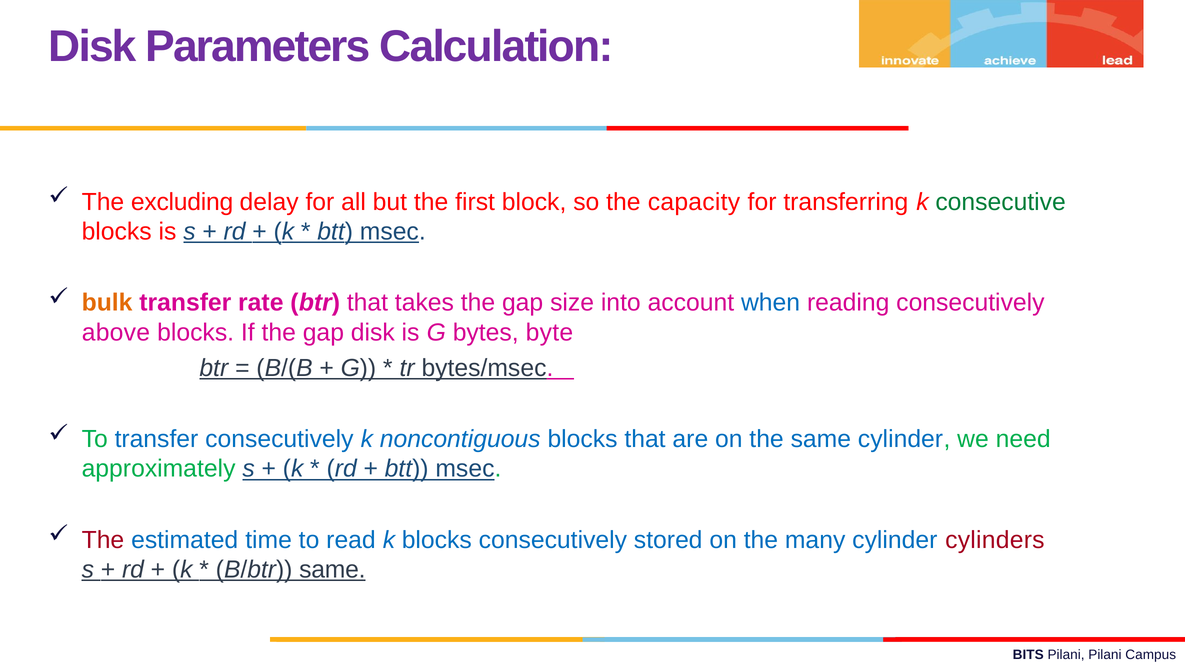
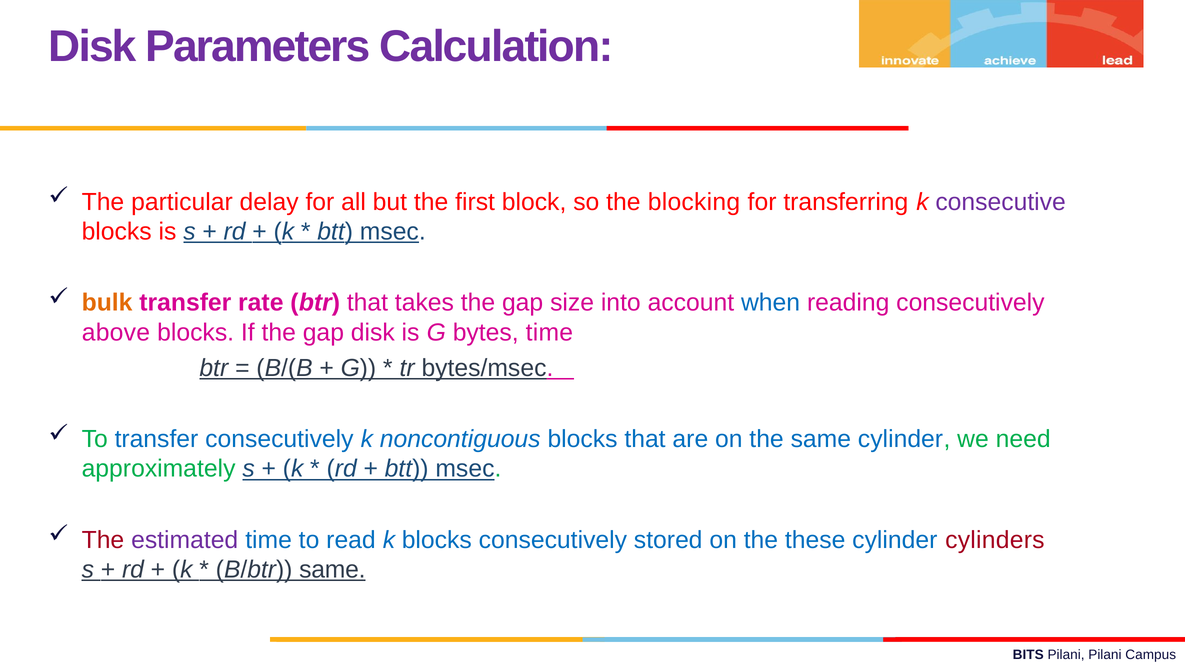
excluding: excluding -> particular (182, 202)
capacity: capacity -> blocking (694, 202)
consecutive colour: green -> purple (1001, 202)
bytes byte: byte -> time (549, 332)
estimated colour: blue -> purple (185, 540)
many: many -> these (815, 540)
